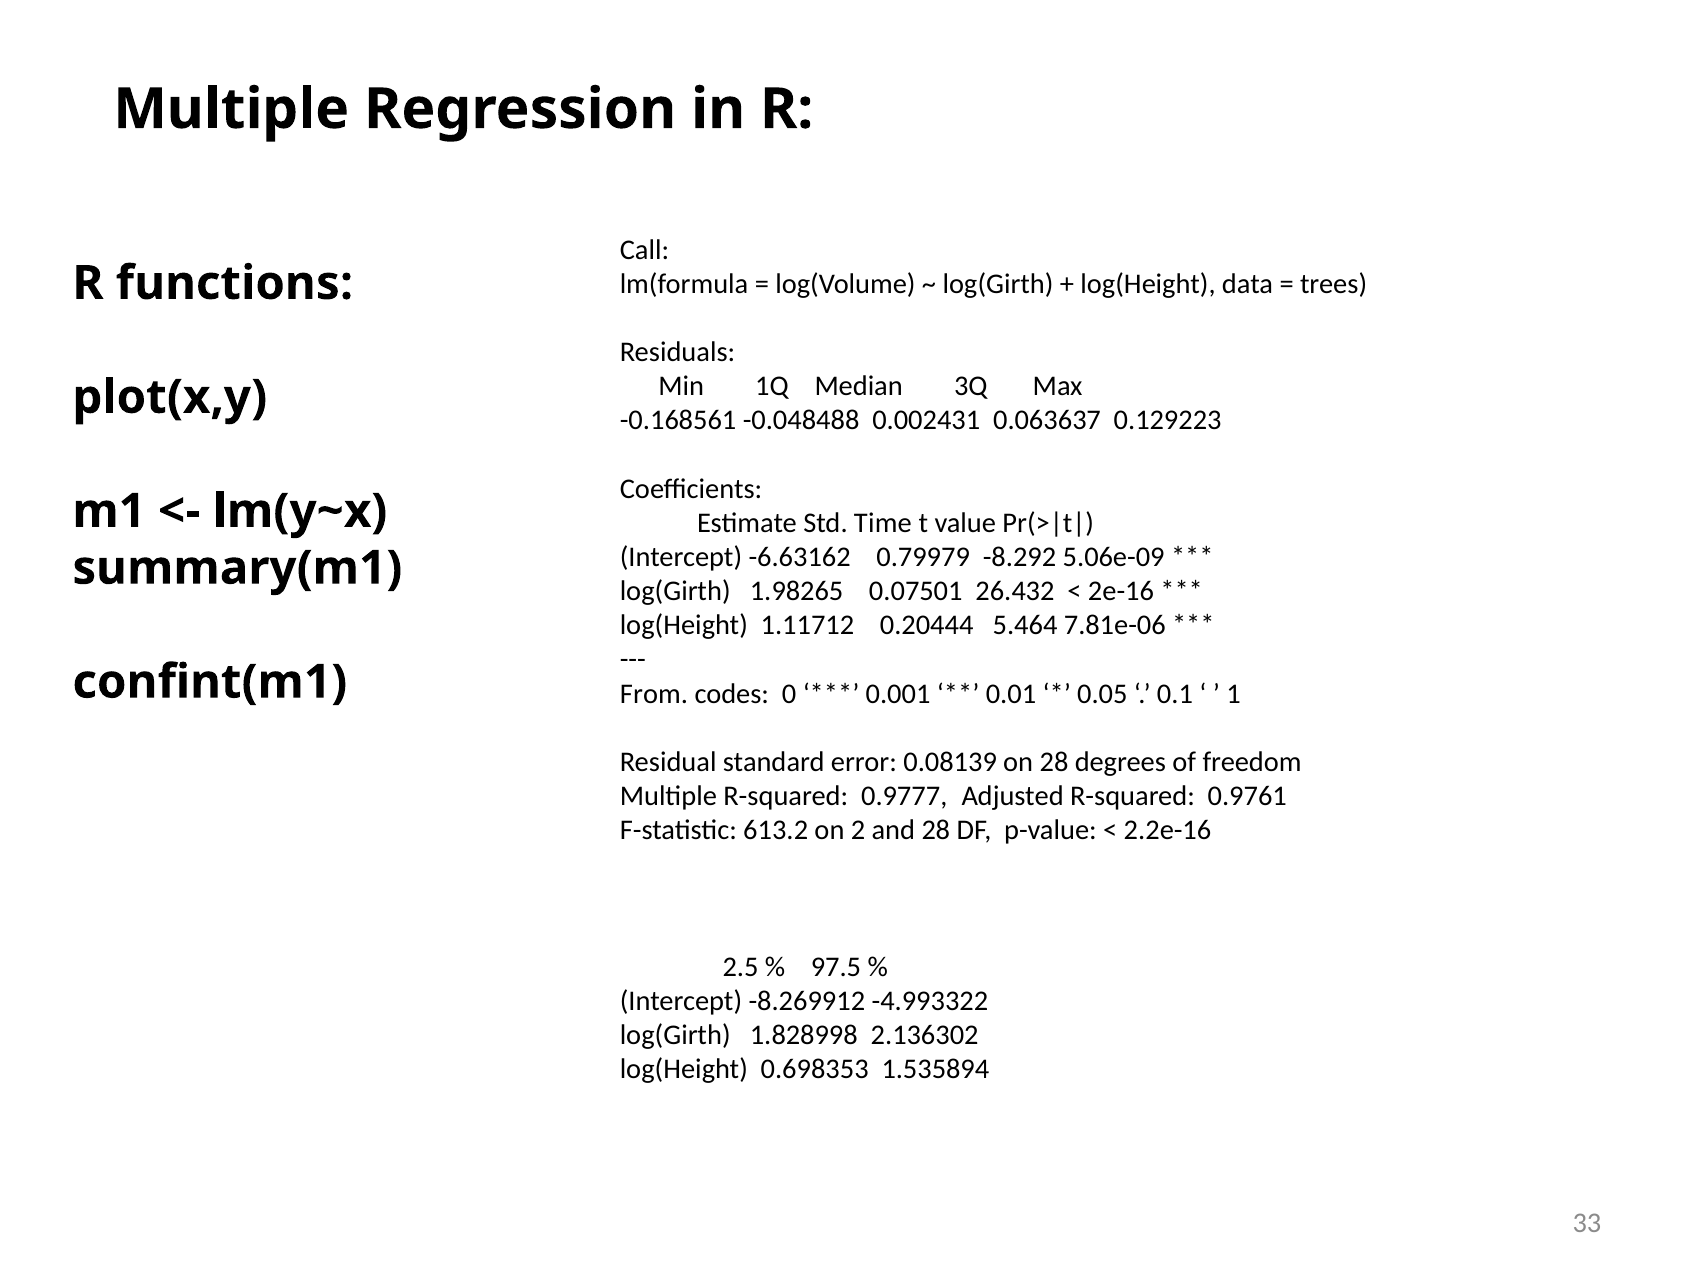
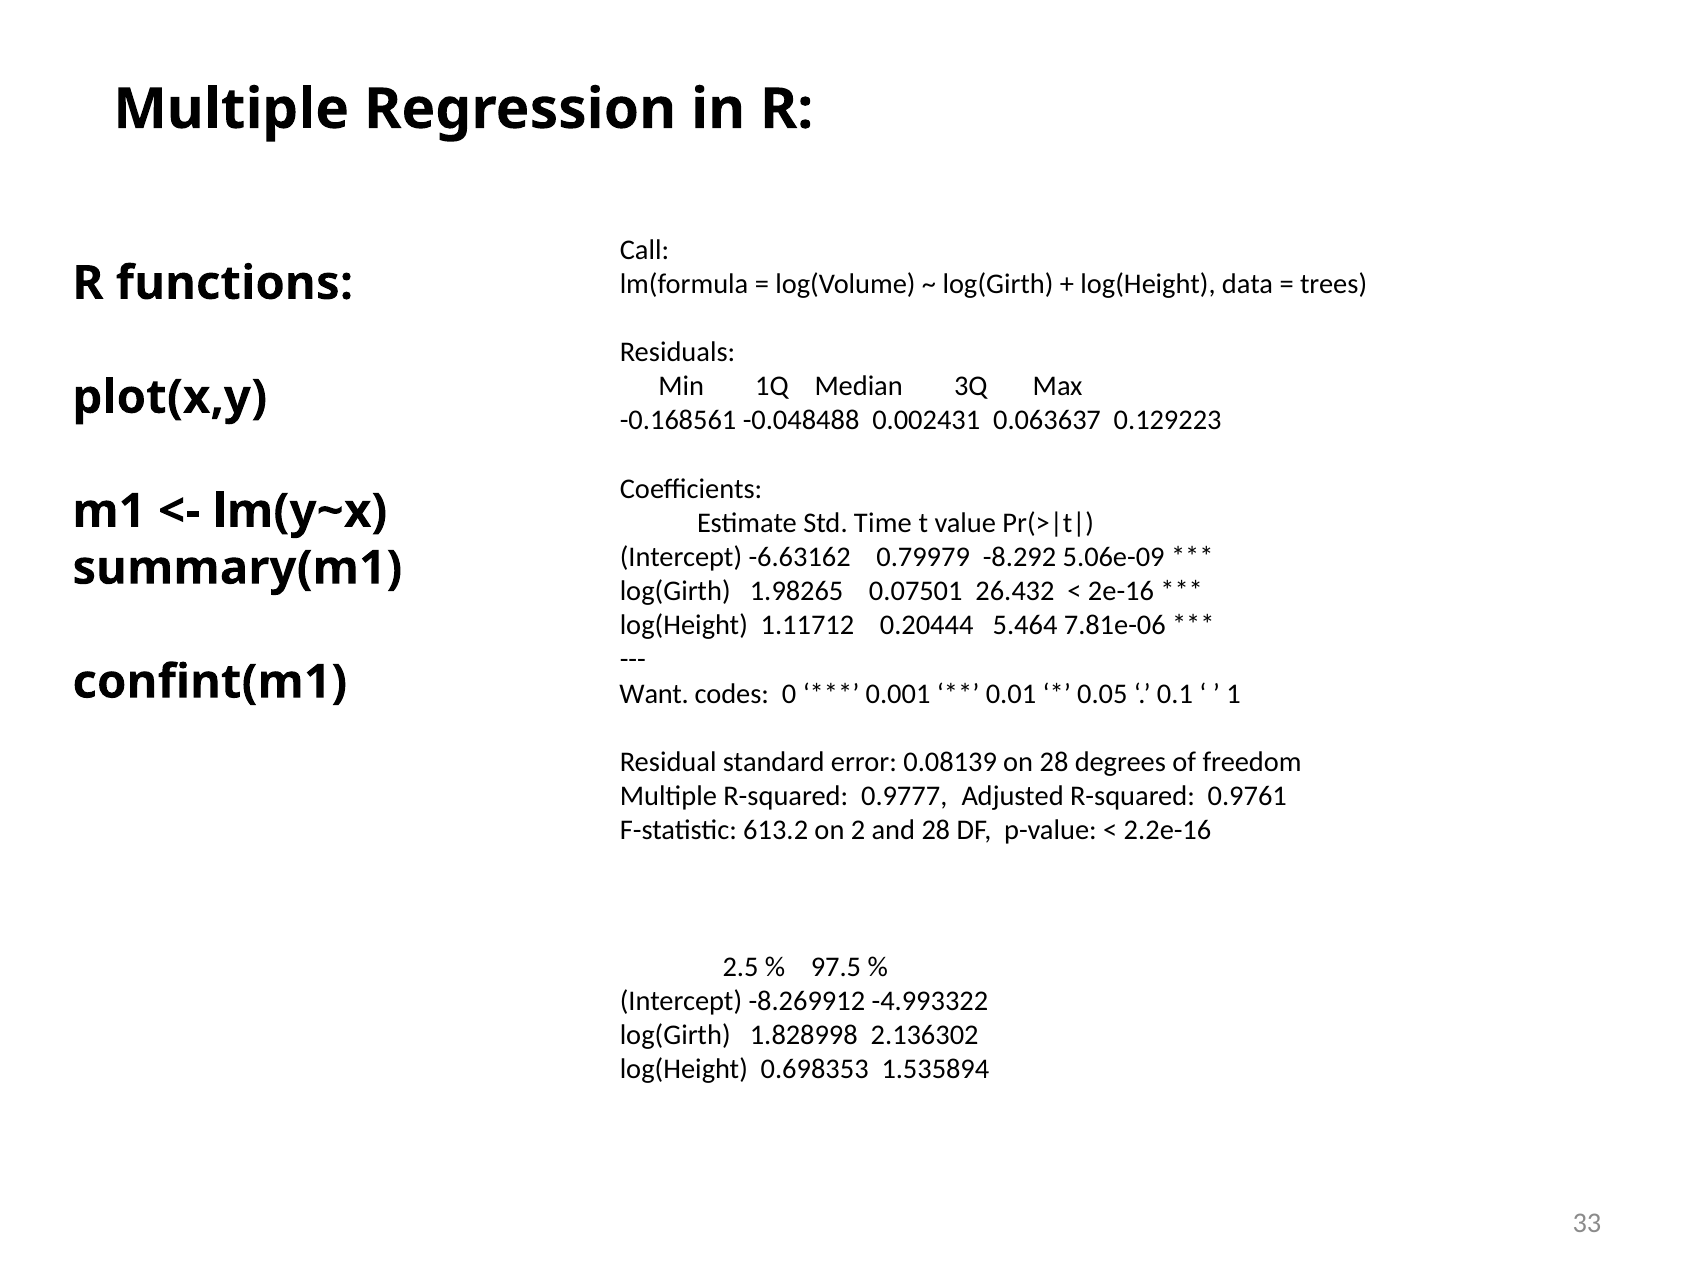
From: From -> Want (654, 694)
